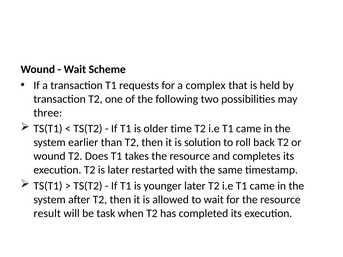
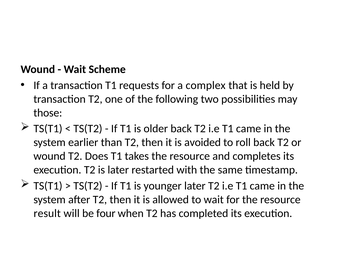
three: three -> those (48, 113)
older time: time -> back (181, 129)
solution: solution -> avoided (203, 143)
task: task -> four (106, 213)
